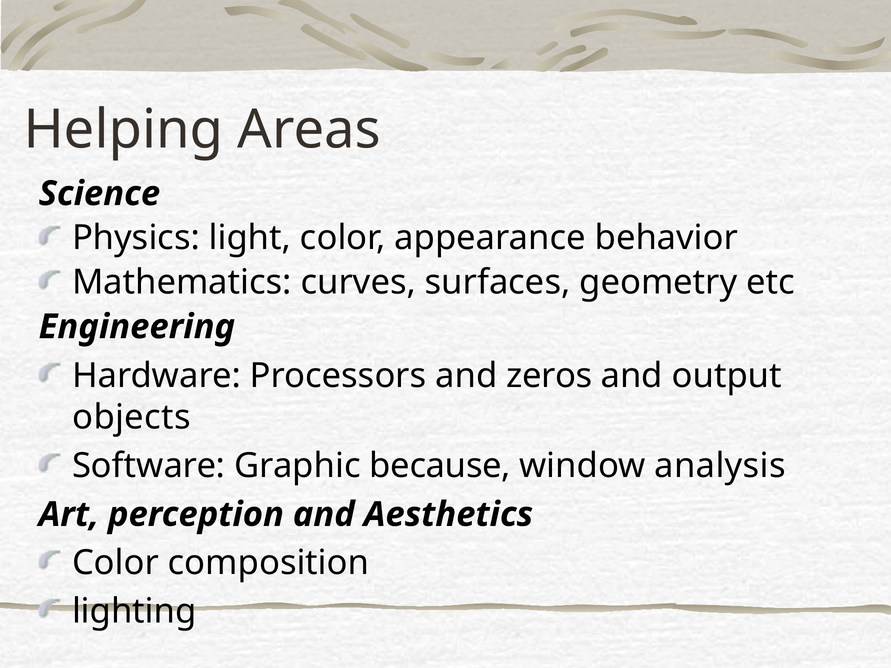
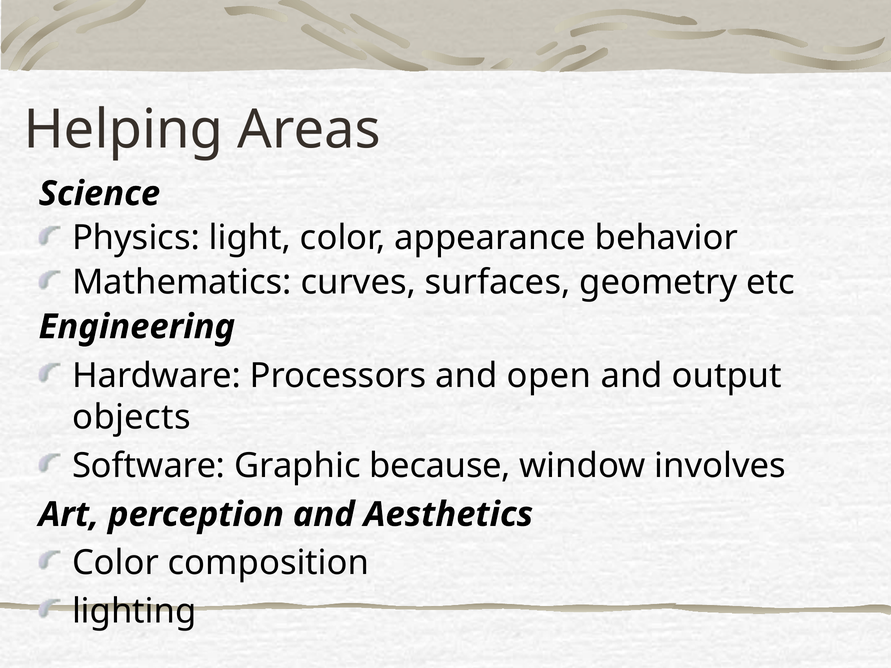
zeros: zeros -> open (549, 376)
analysis: analysis -> involves (720, 466)
